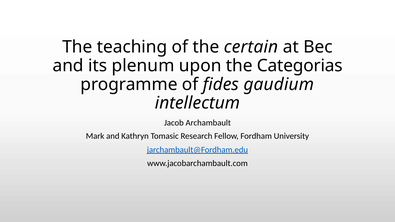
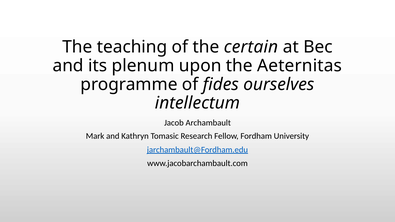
Categorias: Categorias -> Aeternitas (300, 66)
gaudium: gaudium -> ourselves (279, 84)
